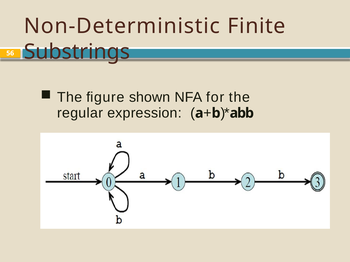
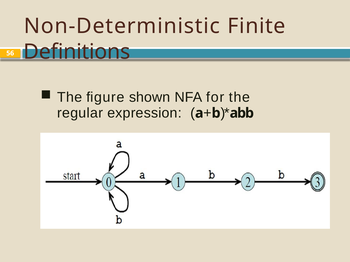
Substrings: Substrings -> Deﬁnitions (77, 52)
